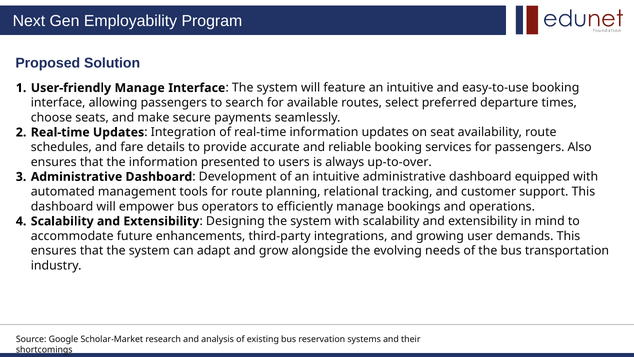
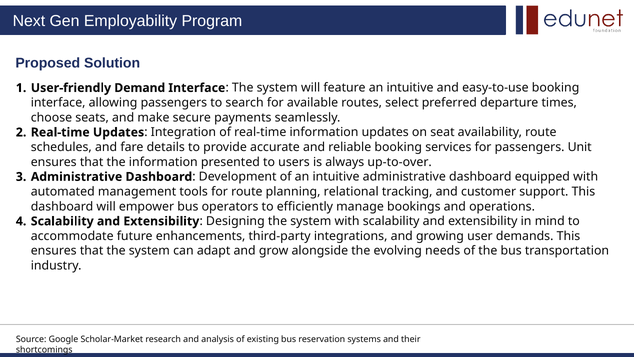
User-friendly Manage: Manage -> Demand (140, 88)
Also: Also -> Unit (580, 147)
